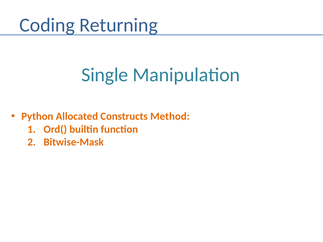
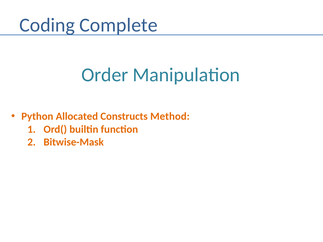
Returning: Returning -> Complete (118, 25)
Single: Single -> Order (105, 75)
